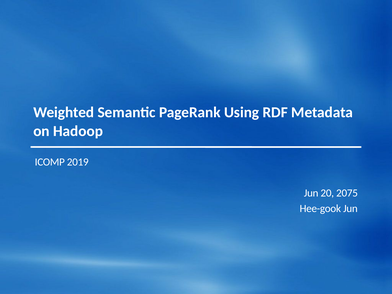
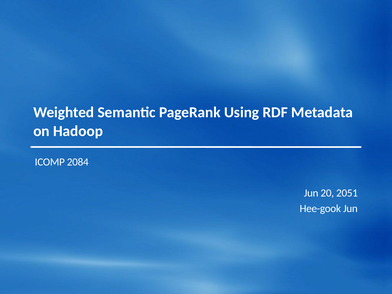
2019: 2019 -> 2084 (78, 162)
2075: 2075 -> 2051 (347, 193)
